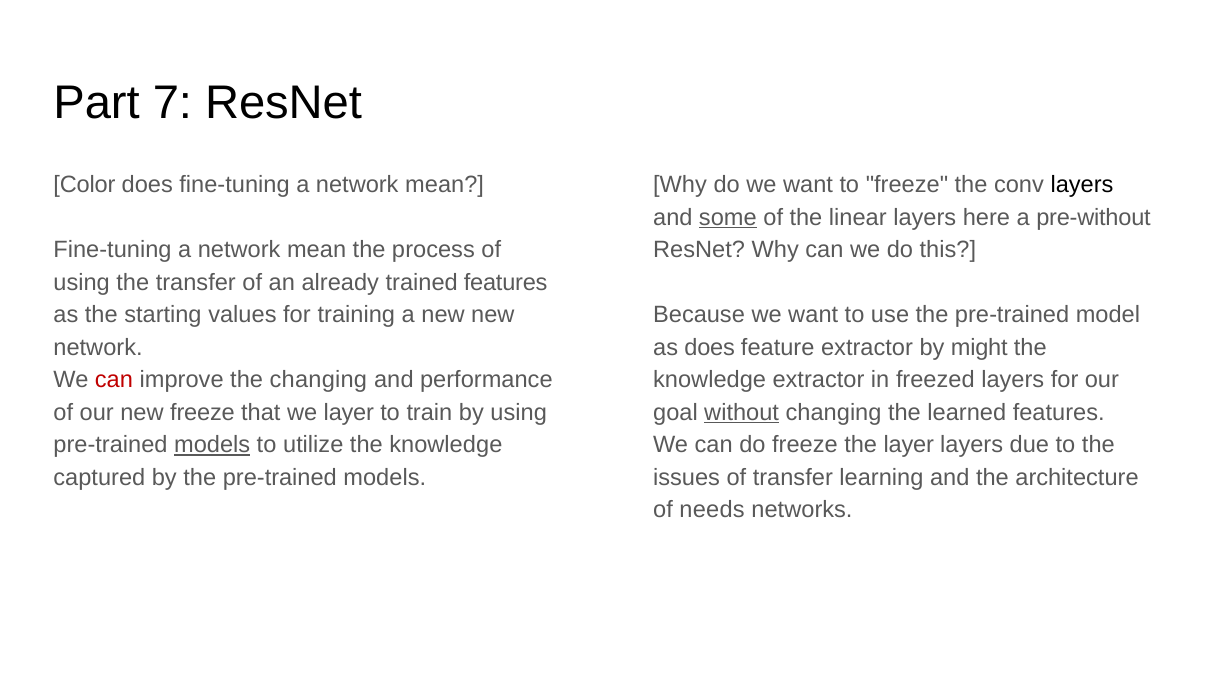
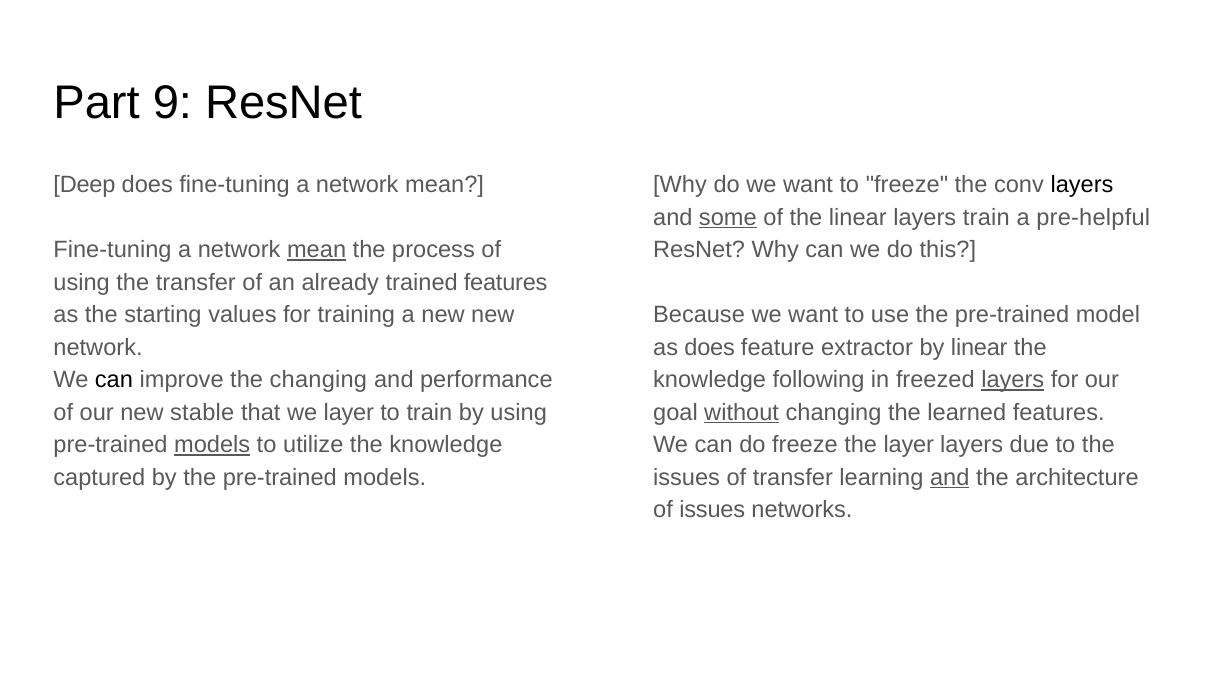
7: 7 -> 9 (172, 103)
Color: Color -> Deep (84, 185)
layers here: here -> train (986, 218)
pre-without: pre-without -> pre-helpful (1093, 218)
mean underline: none -> present (317, 250)
by might: might -> linear (979, 348)
can colour: red -> black (114, 380)
knowledge extractor: extractor -> following (818, 380)
layers underline: none -> present (1013, 380)
new freeze: freeze -> stable (202, 413)
and underline: none -> present (950, 478)
of needs: needs -> issues (712, 510)
